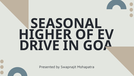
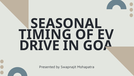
HIGHER: HIGHER -> TIMING (45, 34)
